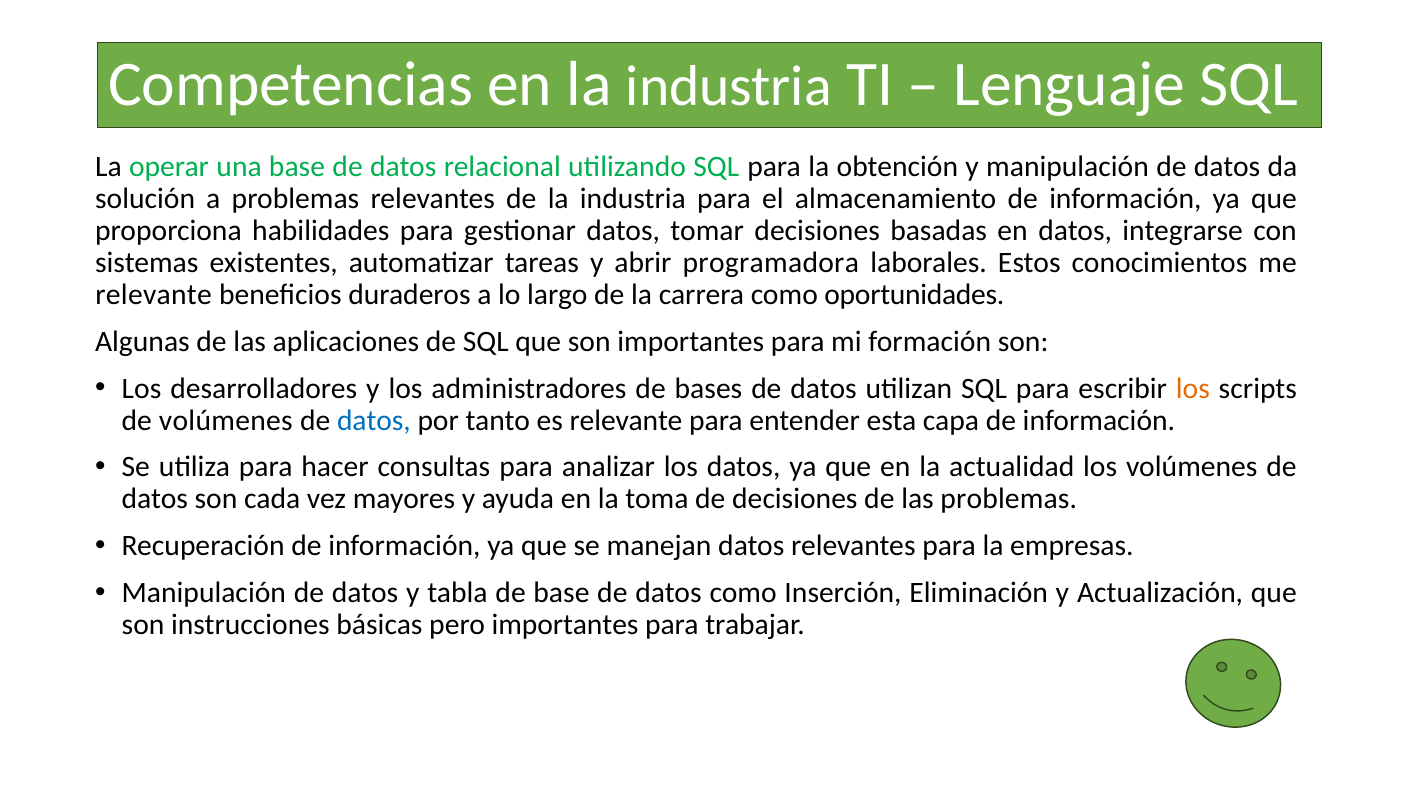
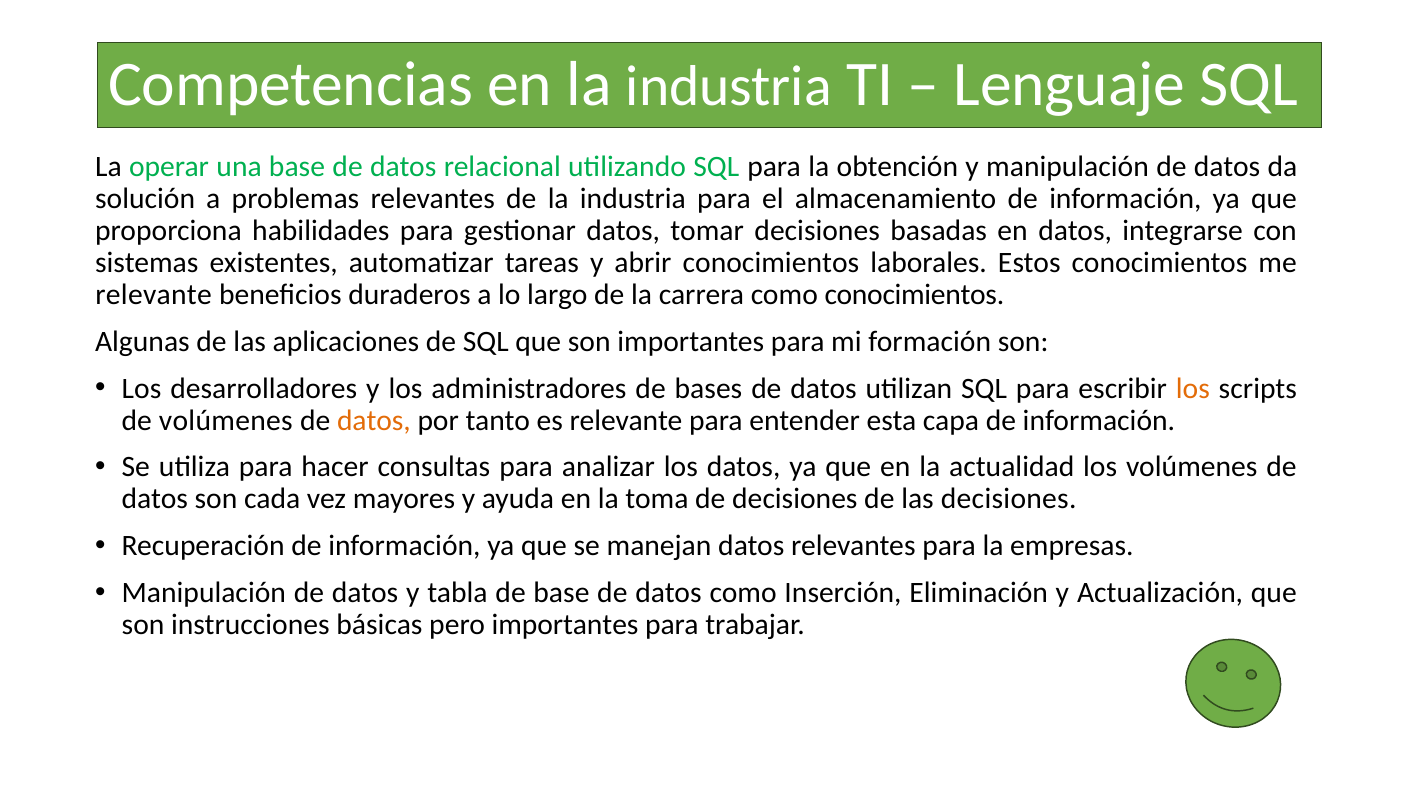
abrir programadora: programadora -> conocimientos (771, 263)
como oportunidades: oportunidades -> conocimientos (914, 295)
datos colour: blue -> orange (374, 420)
las problemas: problemas -> decisiones (1009, 499)
